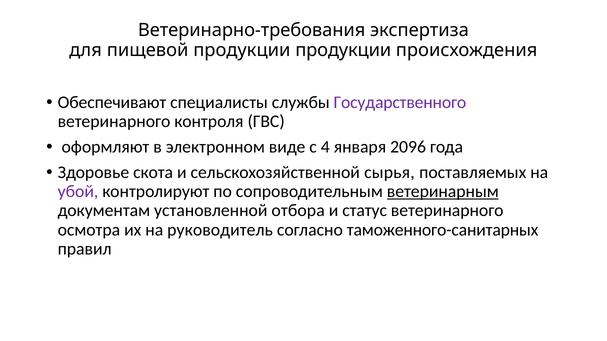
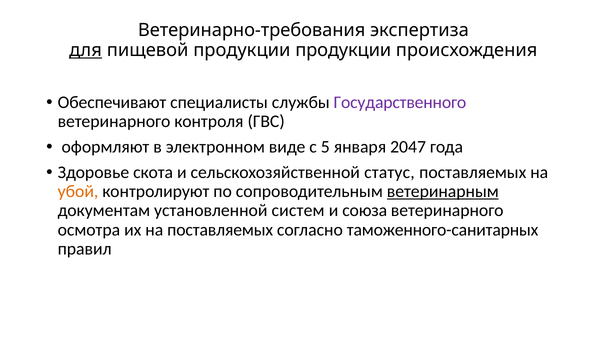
для underline: none -> present (86, 50)
4: 4 -> 5 (325, 147)
2096: 2096 -> 2047 (408, 147)
сырья: сырья -> статус (389, 173)
убой colour: purple -> orange (78, 192)
отбора: отбора -> систем (298, 211)
статус: статус -> союза (365, 211)
на руководитель: руководитель -> поставляемых (220, 230)
